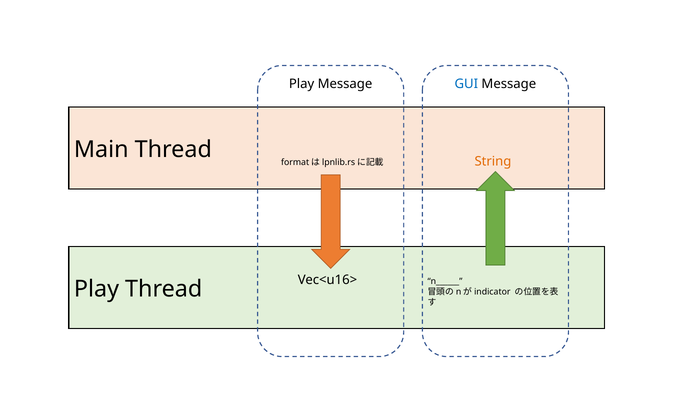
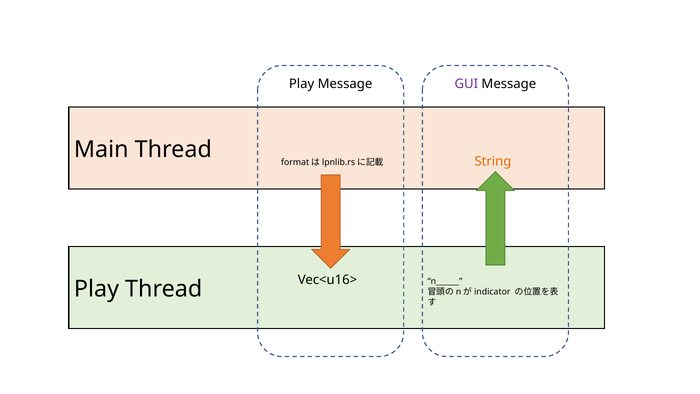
GUI colour: blue -> purple (466, 84)
